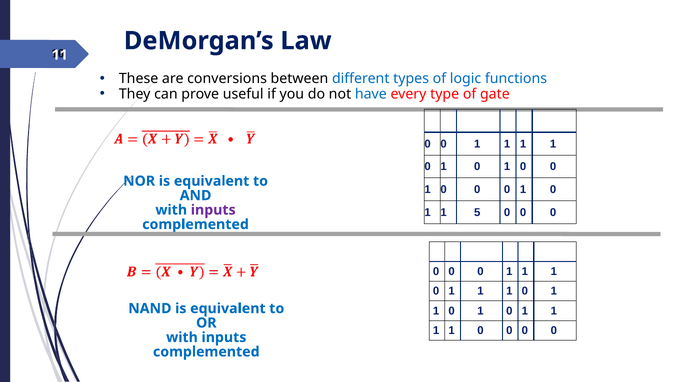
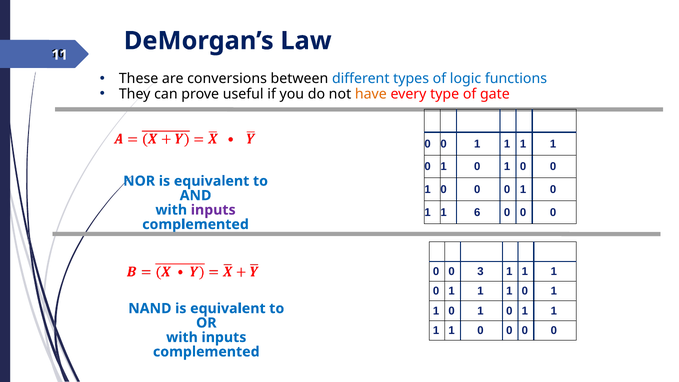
have colour: blue -> orange (371, 94)
5: 5 -> 6 (477, 212)
0: 0 -> 3 (480, 271)
